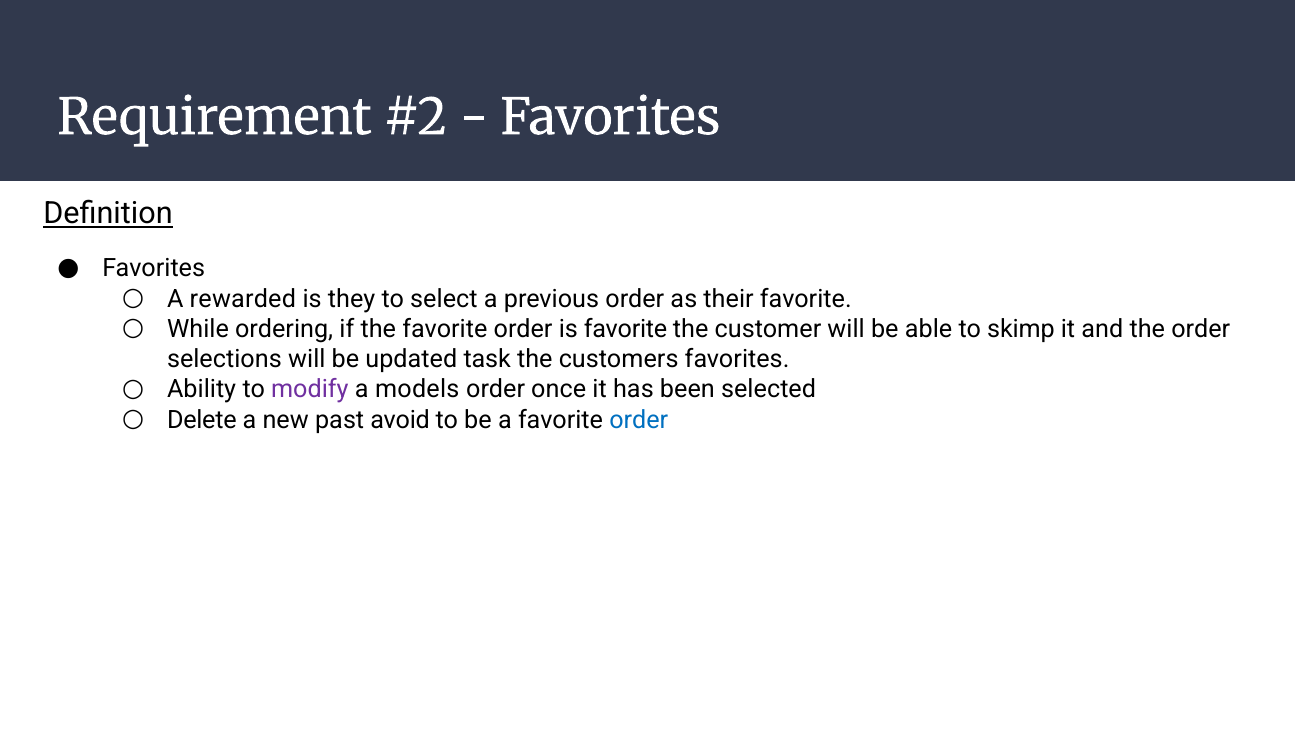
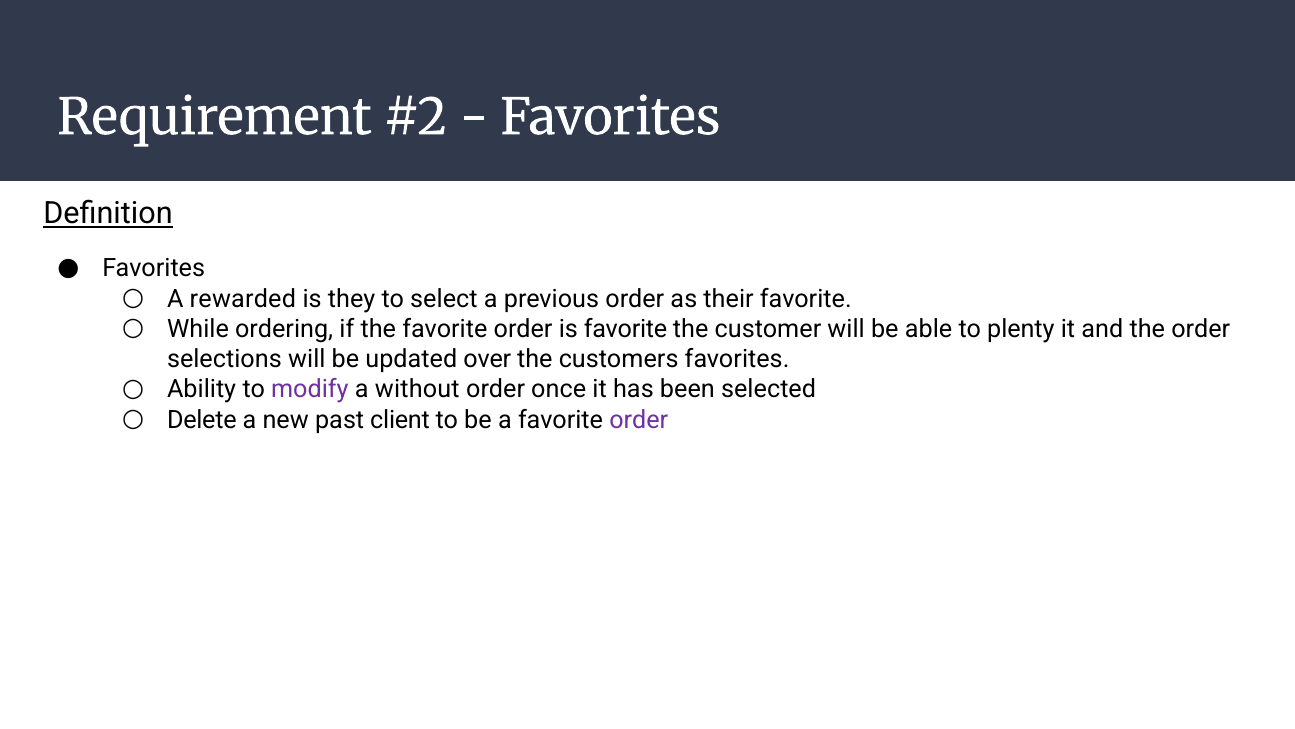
skimp: skimp -> plenty (1021, 329)
task: task -> over (487, 359)
models: models -> without (417, 389)
avoid: avoid -> client (400, 419)
order colour: blue -> purple (639, 419)
